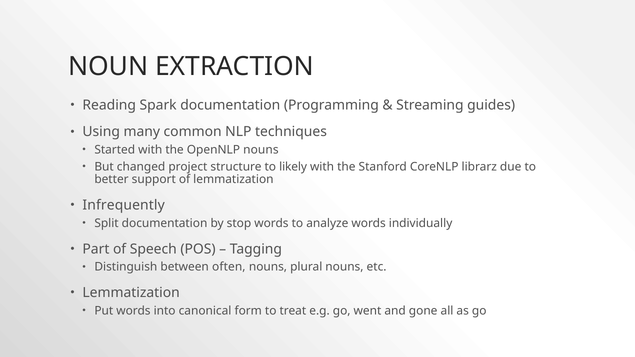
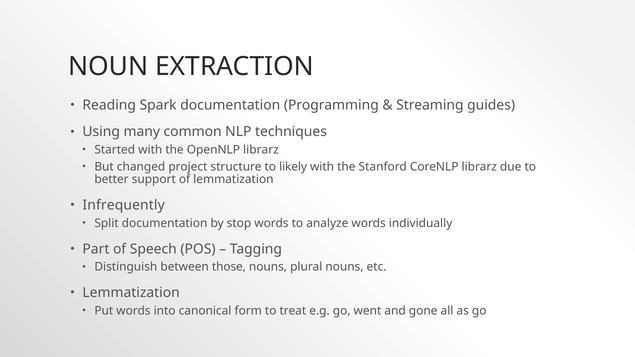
OpenNLP nouns: nouns -> librarz (261, 150)
often: often -> those (229, 267)
